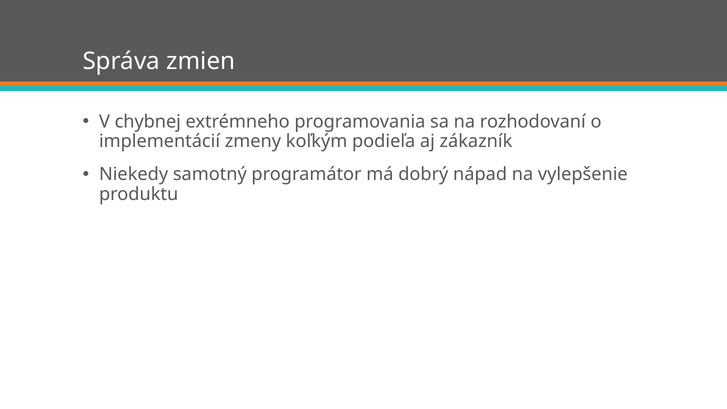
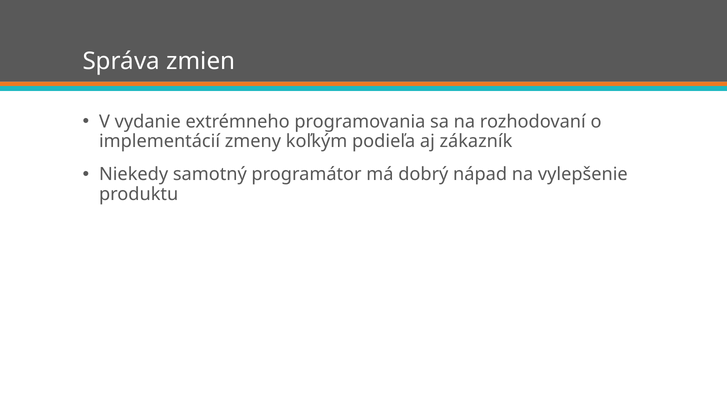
chybnej: chybnej -> vydanie (148, 121)
